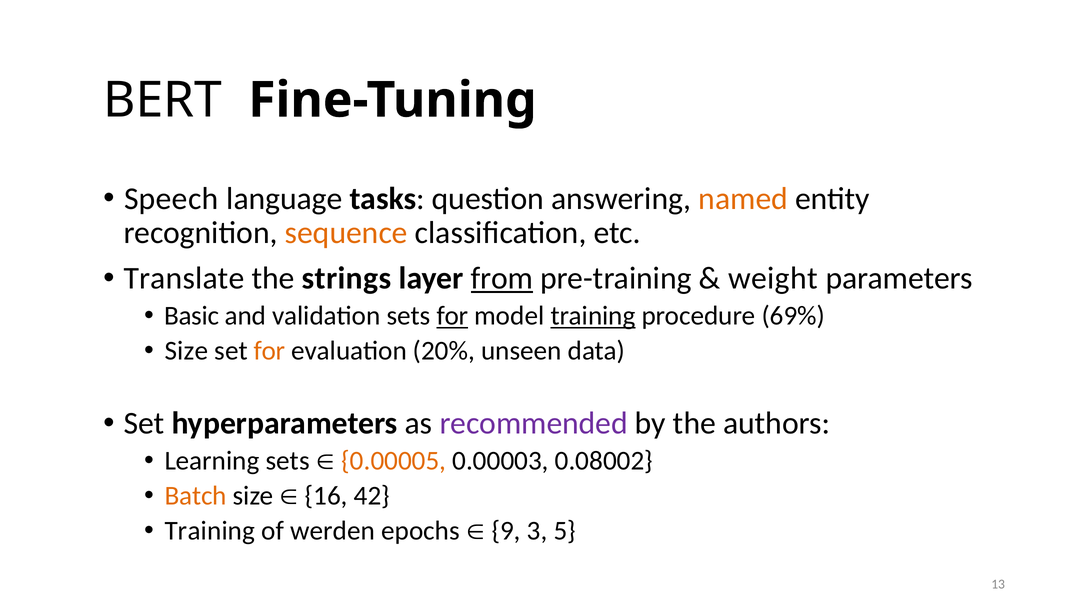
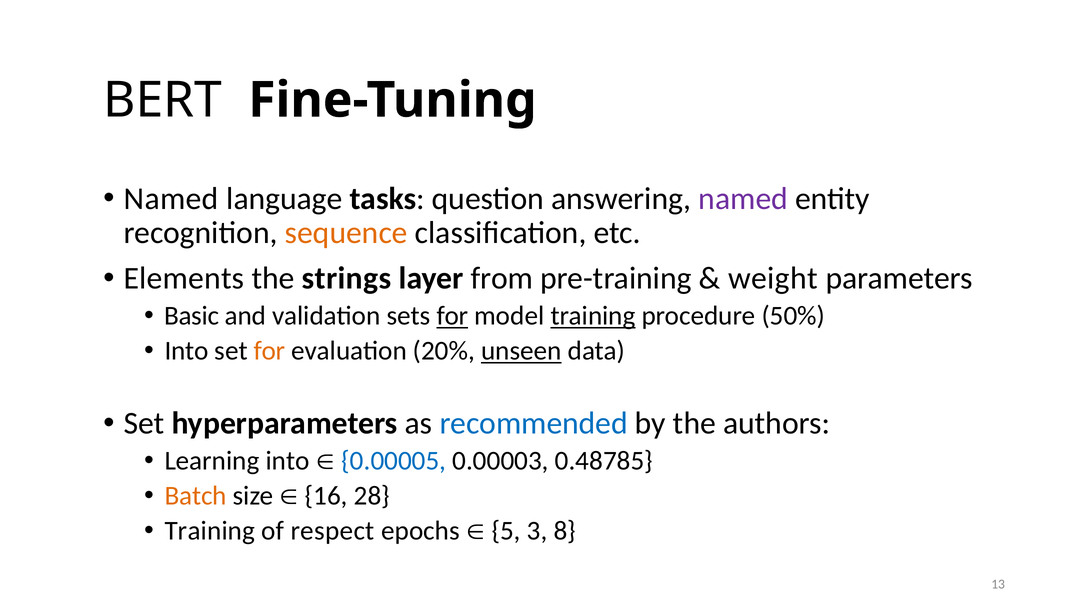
Speech: Speech -> Named (171, 199)
named colour: orange -> purple (743, 199)
Translate: Translate -> Elements (184, 278)
from underline: present -> none (502, 278)
69%: 69% -> 50% (793, 316)
Size: Size -> Into (187, 351)
unseen underline: none -> present (521, 351)
recommended colour: purple -> blue (534, 423)
Learning sets: sets -> into (288, 461)
0.00005 colour: orange -> blue (394, 461)
0.08002: 0.08002 -> 0.48785 (604, 461)
42: 42 -> 28 (372, 496)
werden: werden -> respect (333, 531)
9: 9 -> 5 (506, 531)
5: 5 -> 8 (565, 531)
